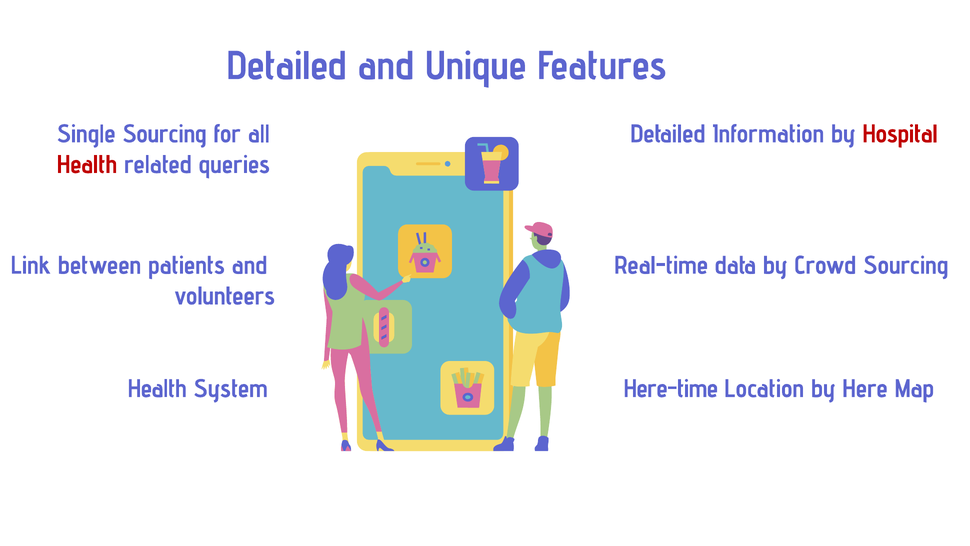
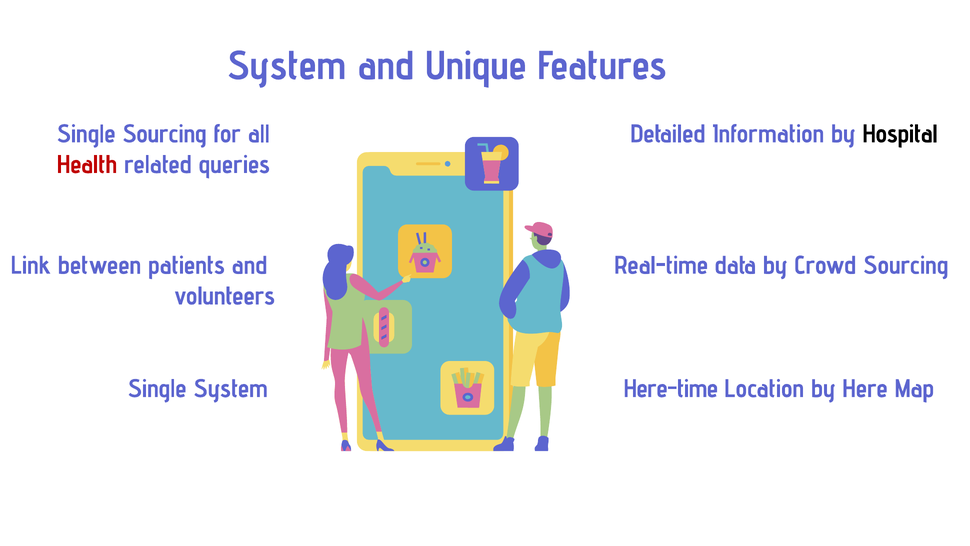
Detailed: Detailed -> System (287, 66)
Hospital colour: red -> black (900, 134)
Health: Health -> Single (157, 388)
